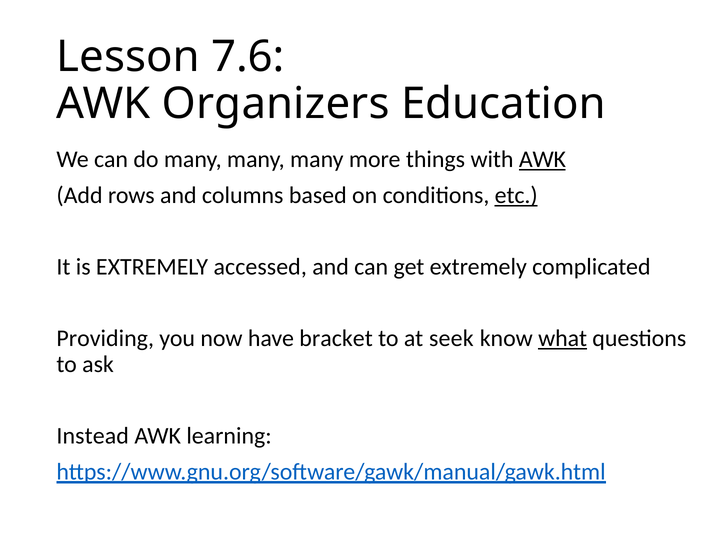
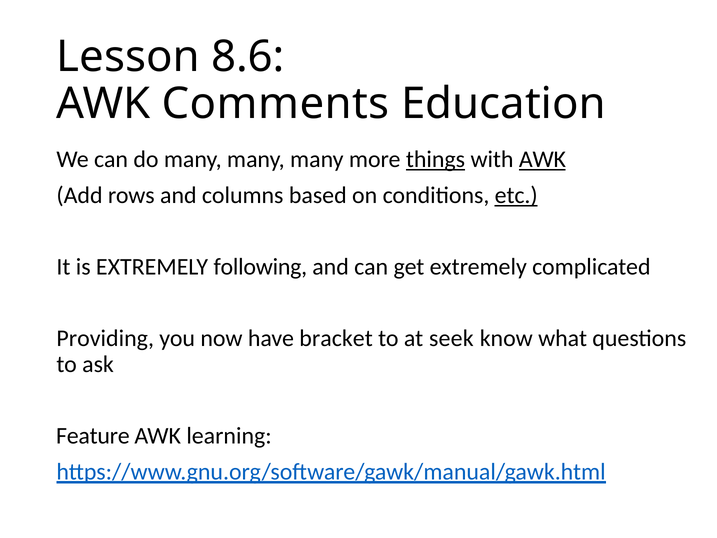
7.6: 7.6 -> 8.6 (248, 57)
Organizers: Organizers -> Comments (276, 104)
things underline: none -> present (435, 160)
accessed: accessed -> following (260, 267)
what underline: present -> none (563, 338)
Instead: Instead -> Feature (93, 436)
